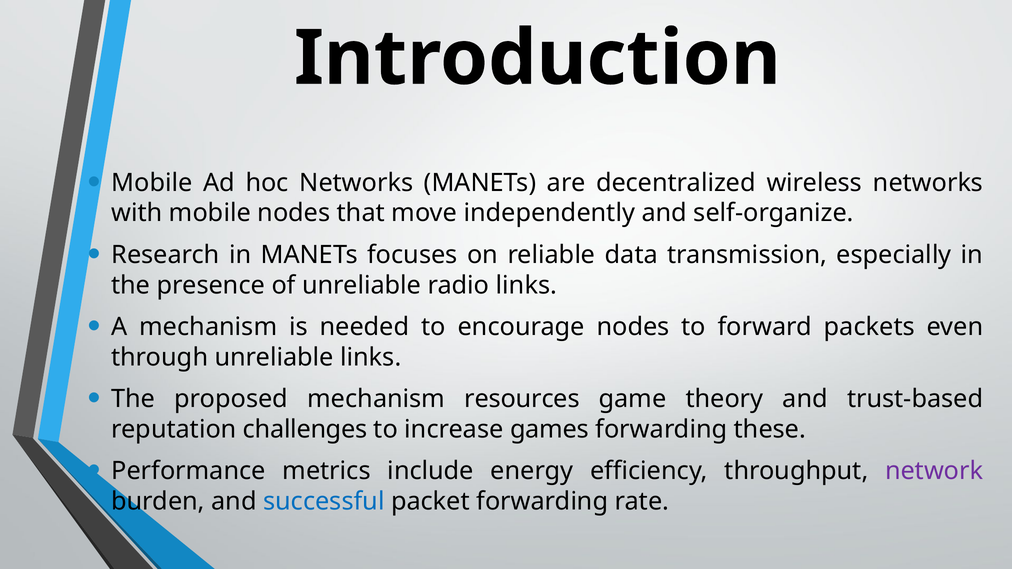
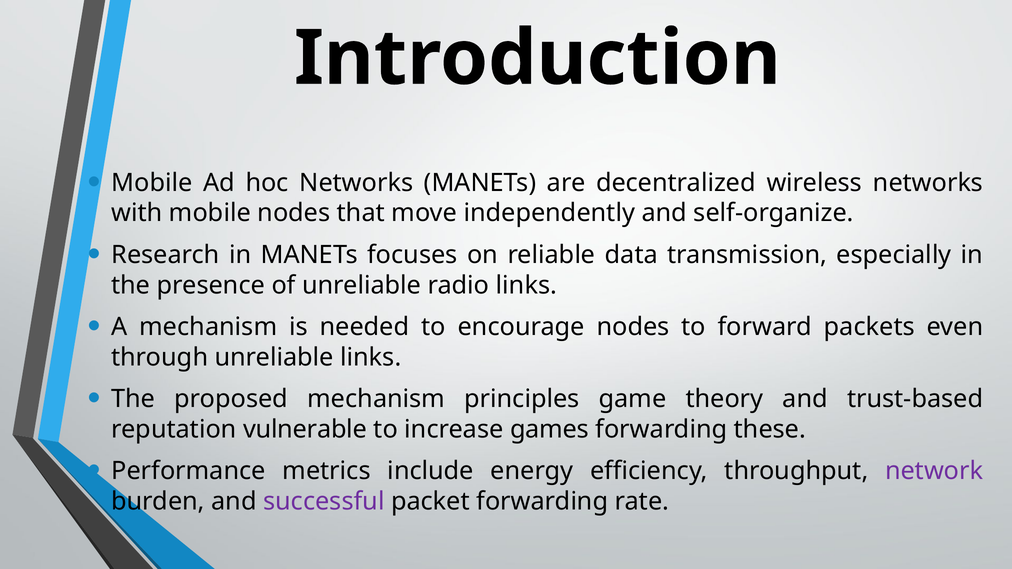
resources: resources -> principles (522, 399)
challenges: challenges -> vulnerable (305, 430)
successful colour: blue -> purple (324, 502)
